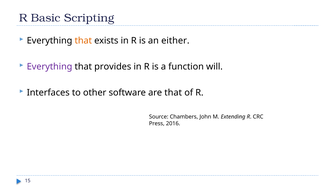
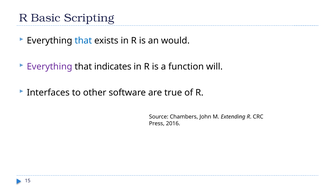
that colour: orange -> blue (83, 41)
either: either -> would (175, 41)
provides: provides -> indicates (113, 67)
are that: that -> true (173, 93)
